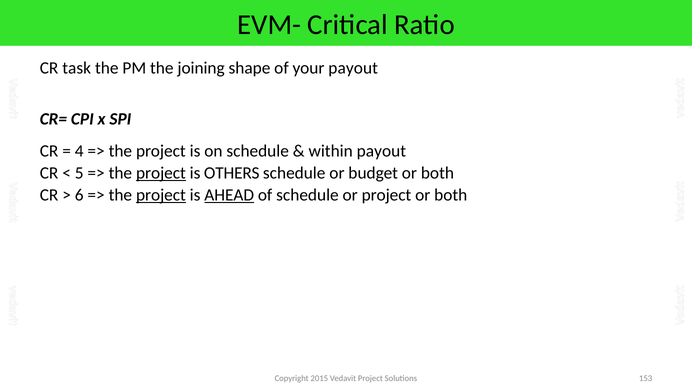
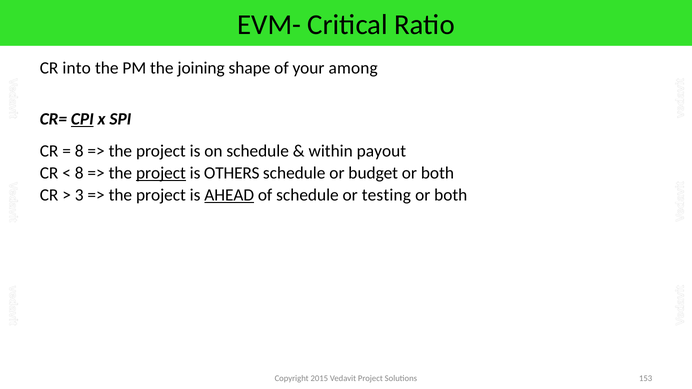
task: task -> into (77, 68)
your payout: payout -> among (353, 68)
CPI underline: none -> present (82, 119)
4: 4 -> 8 (79, 151)
5: 5 -> 8 (79, 173)
6: 6 -> 3 (79, 195)
project underline: present -> none (161, 195)
or project: project -> testing (386, 195)
